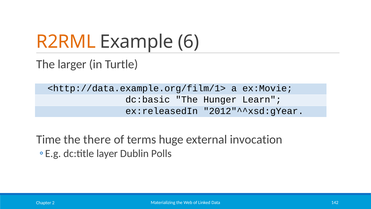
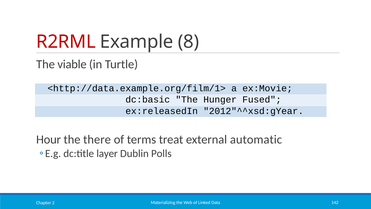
R2RML colour: orange -> red (66, 42)
6: 6 -> 8 (189, 42)
larger: larger -> viable (72, 64)
Learn: Learn -> Fused (262, 99)
Time: Time -> Hour (49, 139)
huge: huge -> treat (171, 139)
invocation: invocation -> automatic (256, 139)
